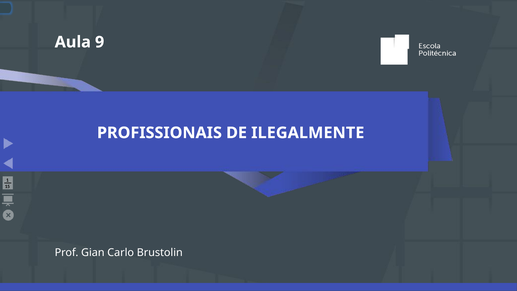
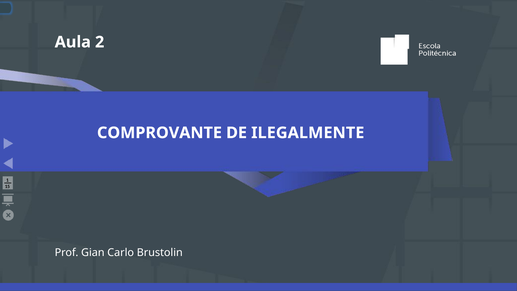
9: 9 -> 2 (100, 42)
PROFISSIONAIS: PROFISSIONAIS -> COMPROVANTE (159, 133)
